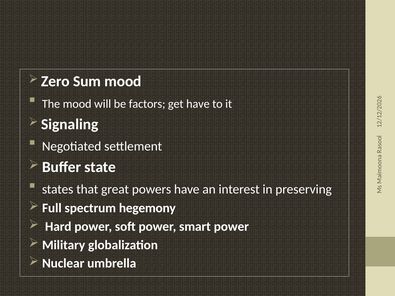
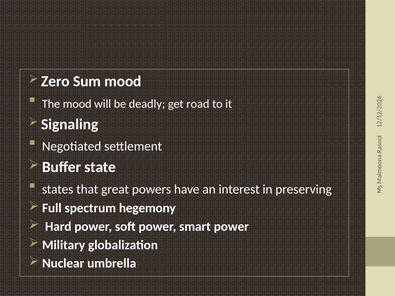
factors: factors -> deadly (147, 104)
get have: have -> road (198, 104)
